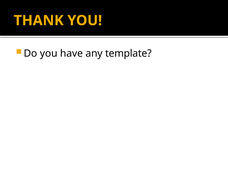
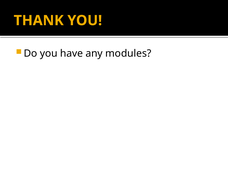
template: template -> modules (128, 53)
